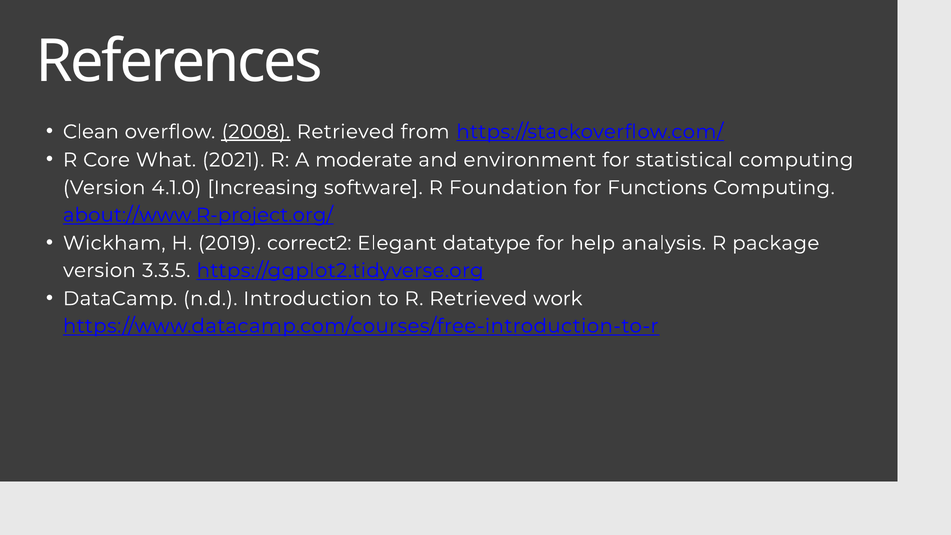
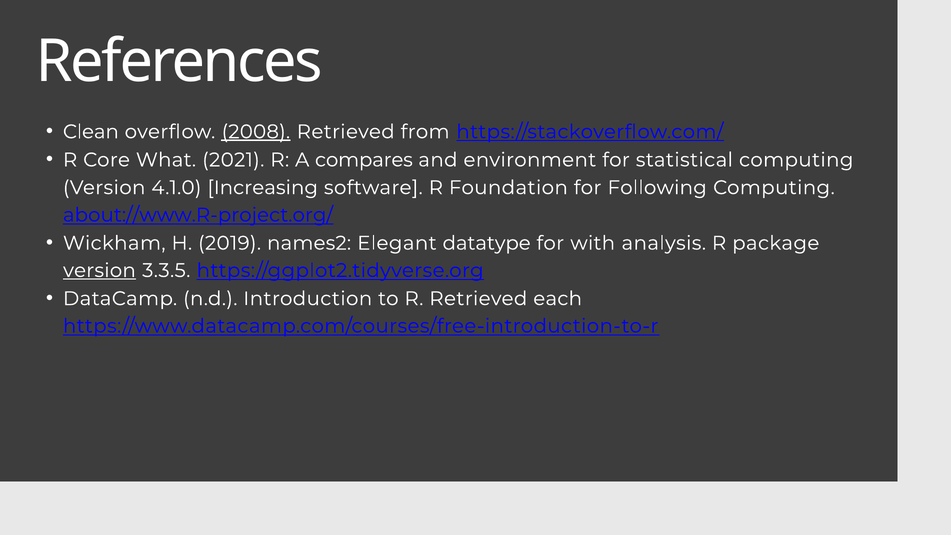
moderate: moderate -> compares (364, 160)
Functions: Functions -> Following (657, 188)
correct2: correct2 -> names2 (309, 243)
help: help -> with (593, 243)
version underline: none -> present (99, 270)
work: work -> each (558, 299)
